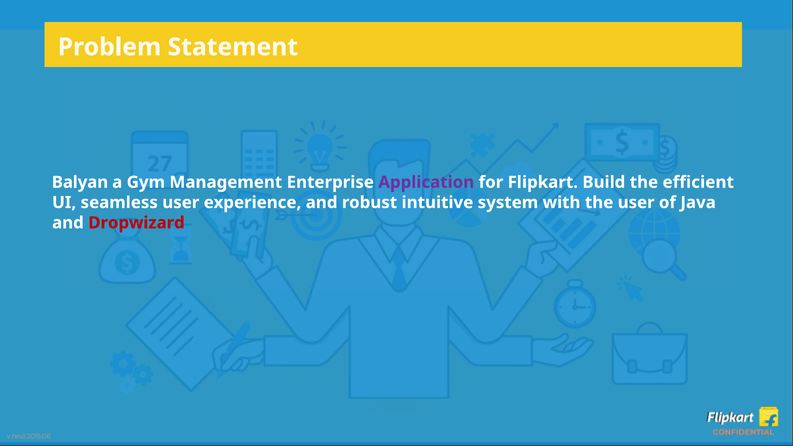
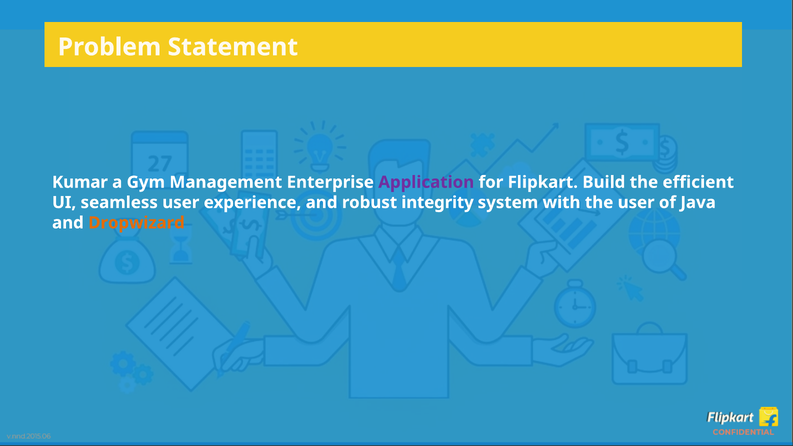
Balyan: Balyan -> Kumar (80, 182)
intuitive: intuitive -> integrity (438, 203)
Dropwizard colour: red -> orange (136, 223)
